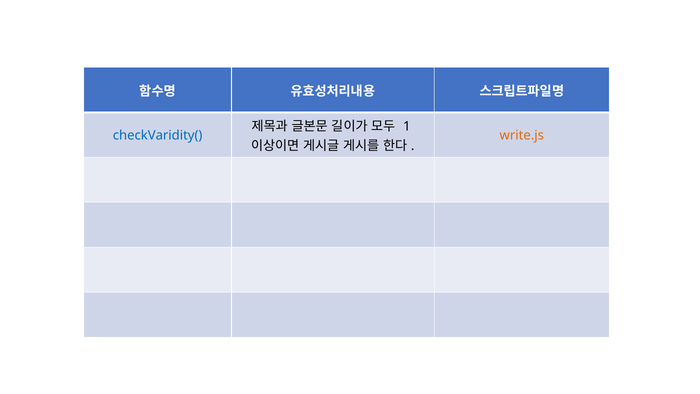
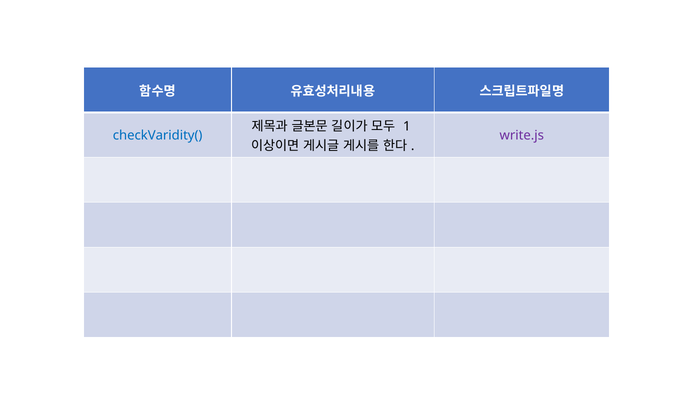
write.js colour: orange -> purple (522, 135)
